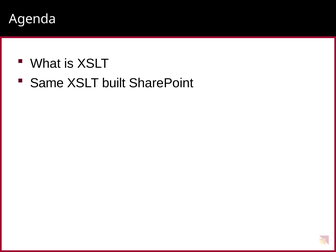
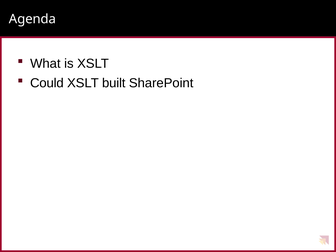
Same: Same -> Could (47, 83)
